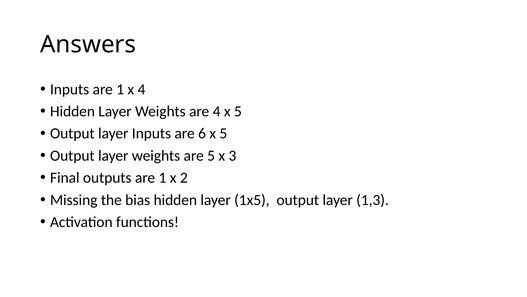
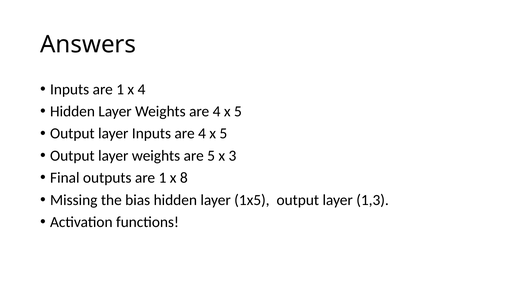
Inputs are 6: 6 -> 4 (202, 133)
2: 2 -> 8 (184, 177)
